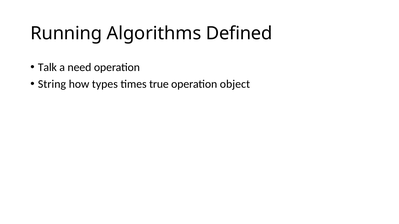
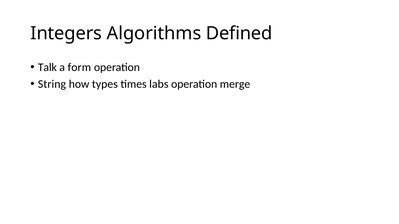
Running: Running -> Integers (66, 34)
need: need -> form (79, 67)
true: true -> labs (159, 84)
object: object -> merge (235, 84)
